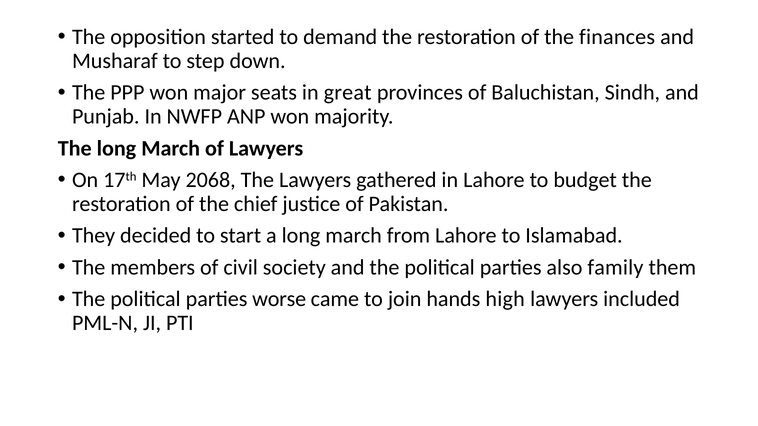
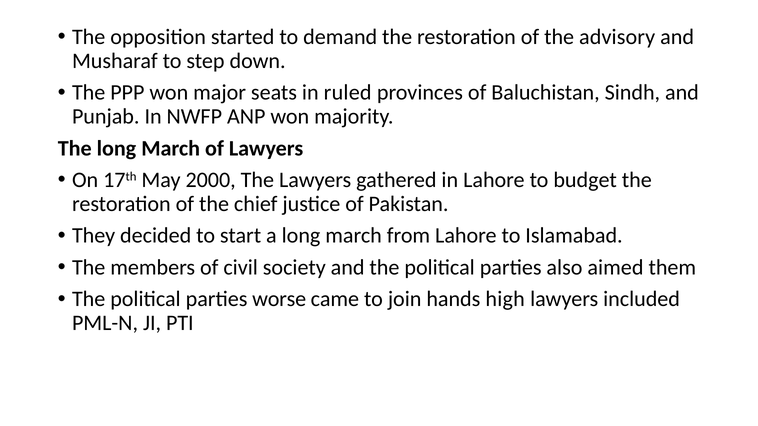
finances: finances -> advisory (617, 37)
great: great -> ruled (348, 93)
2068: 2068 -> 2000 (211, 180)
family: family -> aimed (615, 268)
